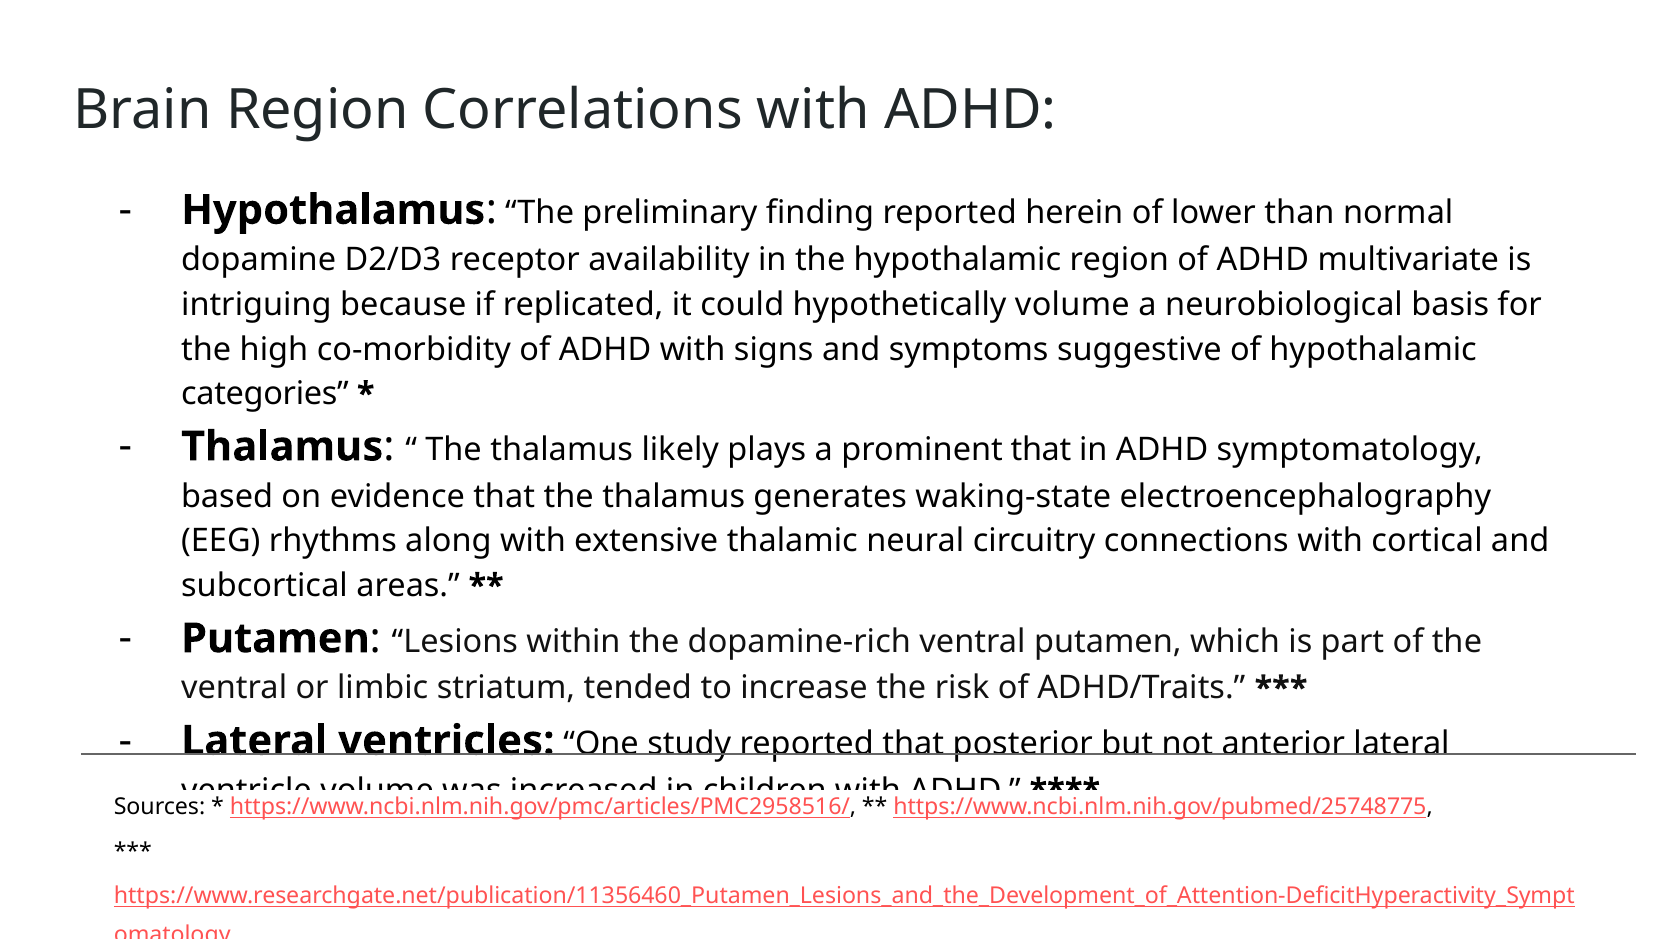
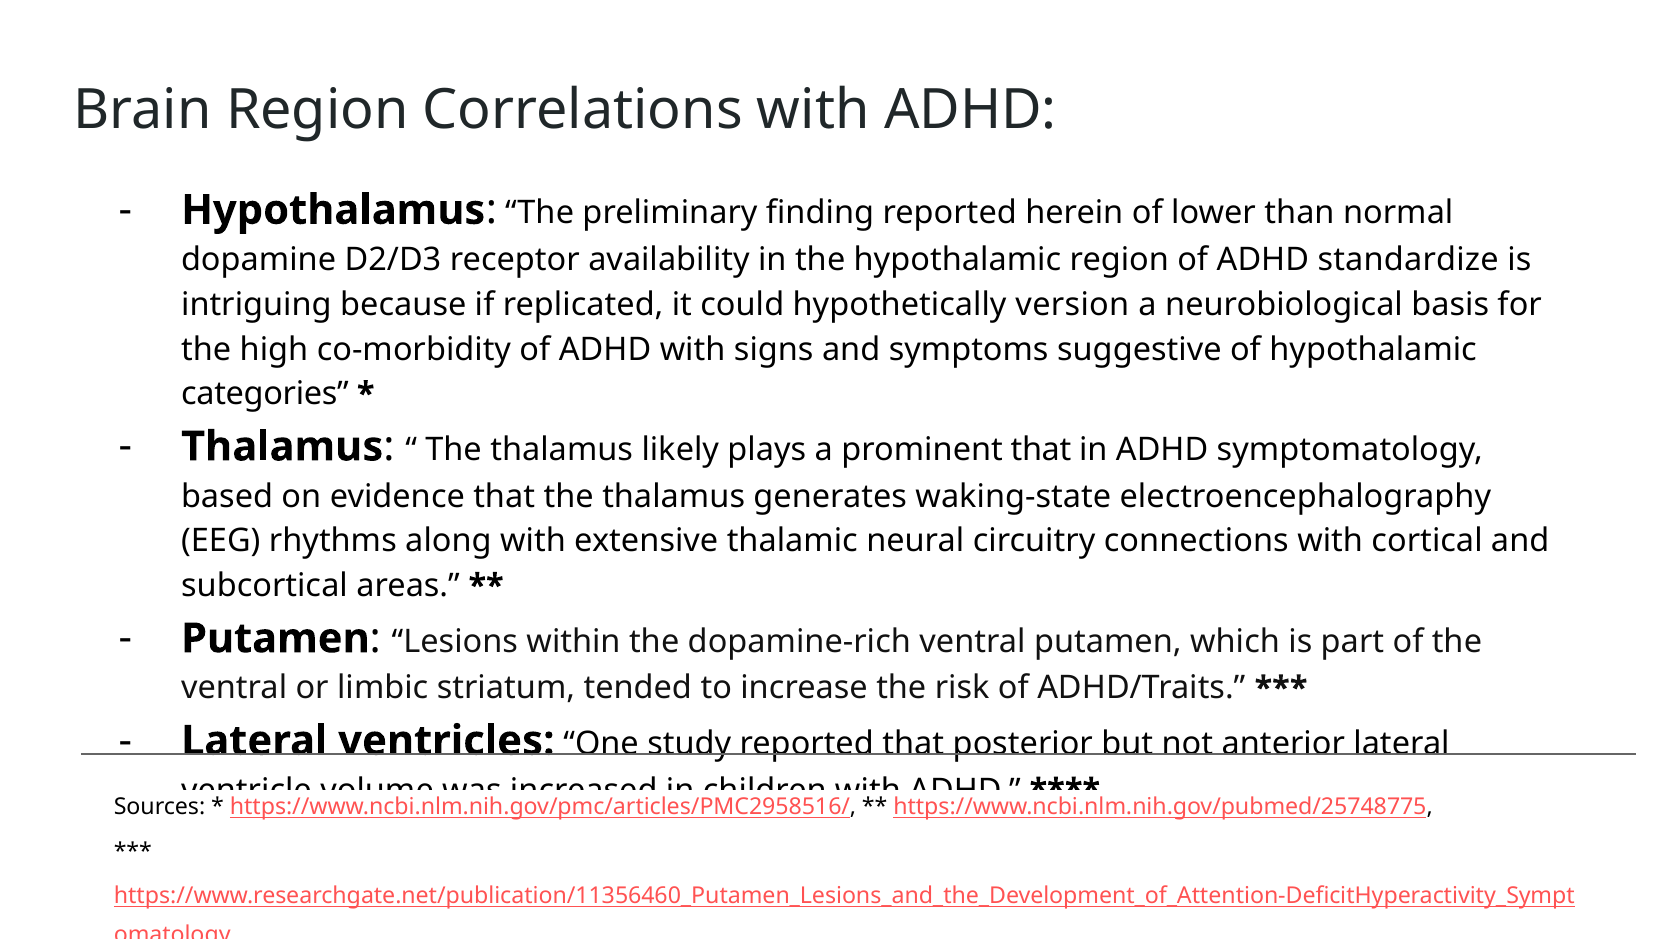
multivariate: multivariate -> standardize (1408, 260)
hypothetically volume: volume -> version (1072, 304)
